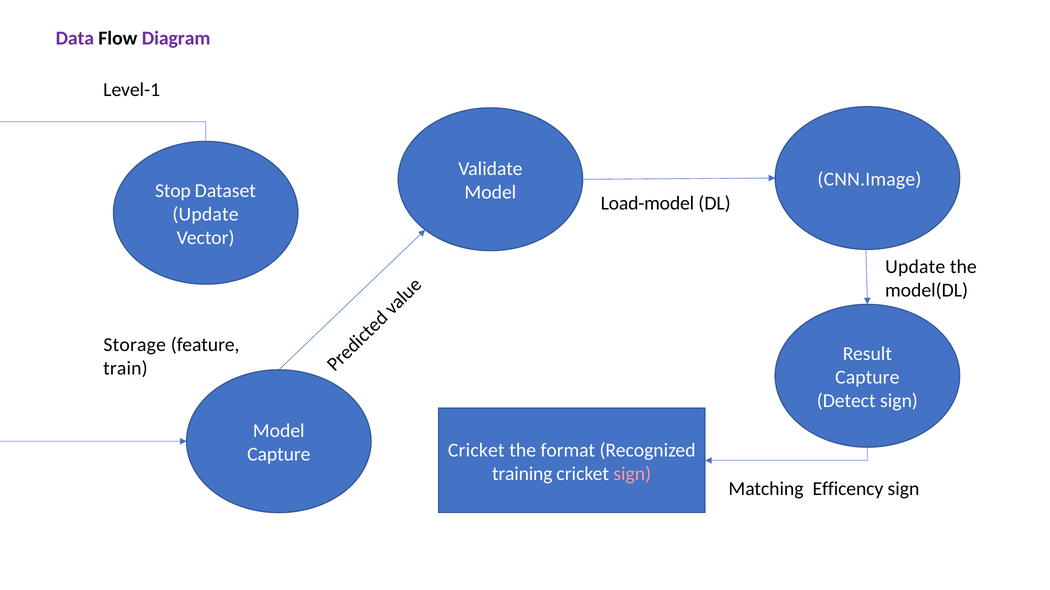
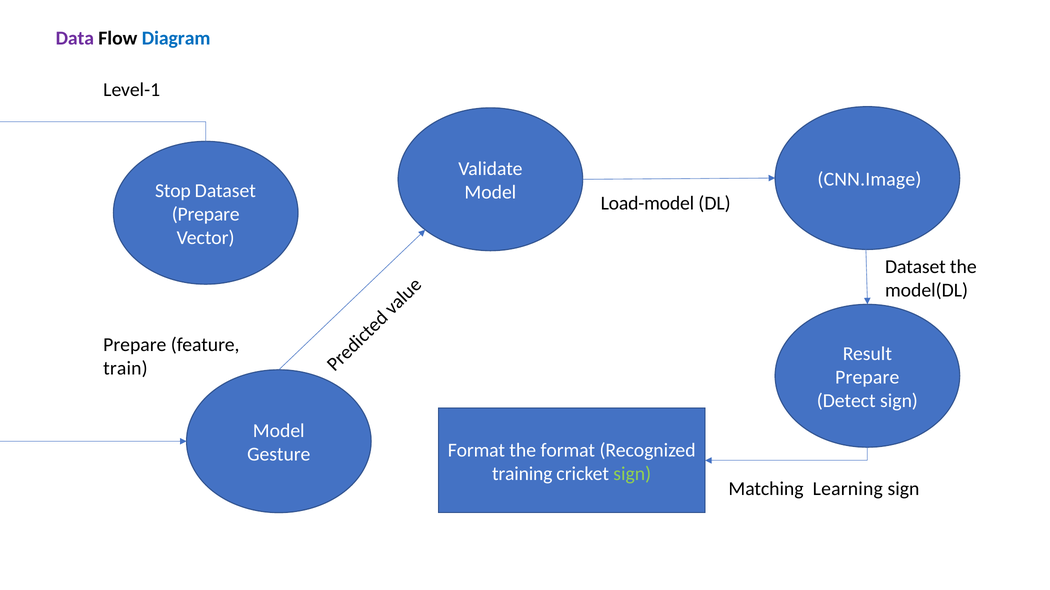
Diagram colour: purple -> blue (176, 38)
Update: Update -> Prepare (206, 214)
Update: Update -> Dataset (915, 267)
Storage: Storage -> Prepare (135, 345)
Capture: Capture -> Prepare (867, 378)
Cricket: Cricket -> Format (476, 450)
Capture: Capture -> Gesture (279, 455)
sign colour: pink -> light green (632, 474)
Efficency: Efficency -> Learning (848, 489)
